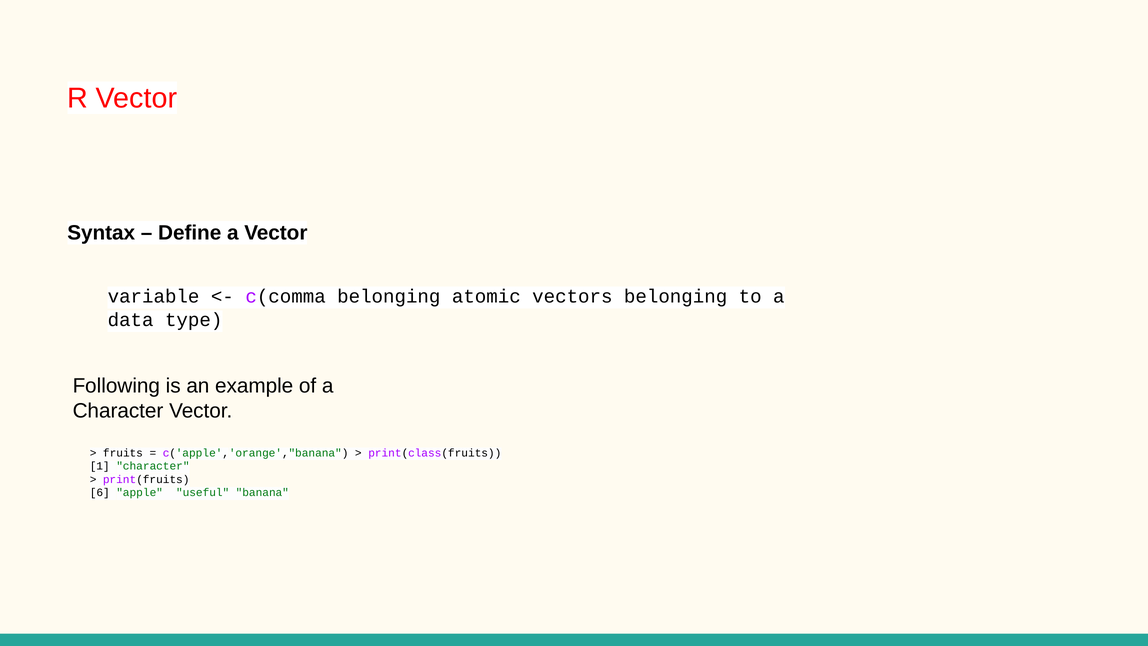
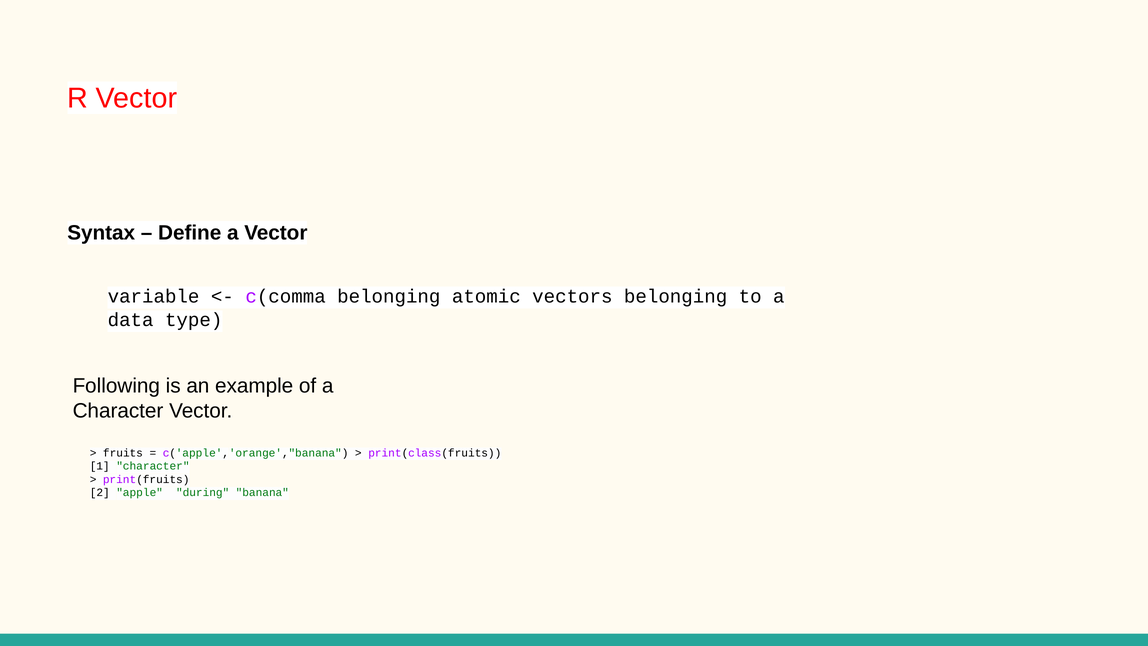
6: 6 -> 2 (100, 493)
useful: useful -> during (203, 493)
